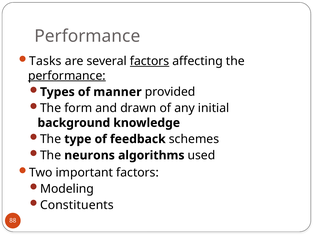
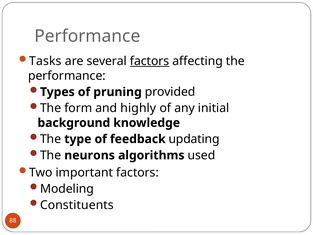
performance underline: present -> none (67, 76)
manner: manner -> pruning (118, 92)
drawn: drawn -> highly (138, 108)
schemes: schemes -> updating (194, 139)
